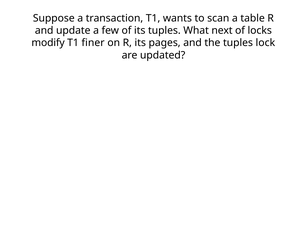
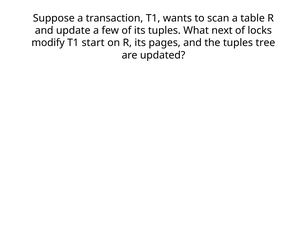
finer: finer -> start (93, 43)
lock: lock -> tree (265, 43)
